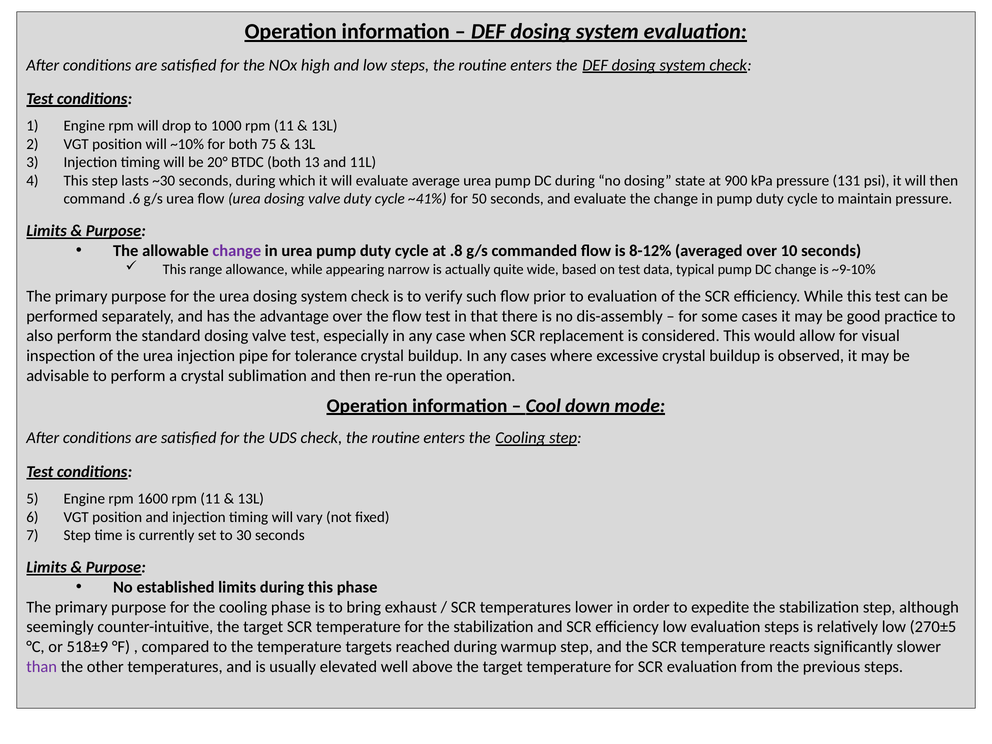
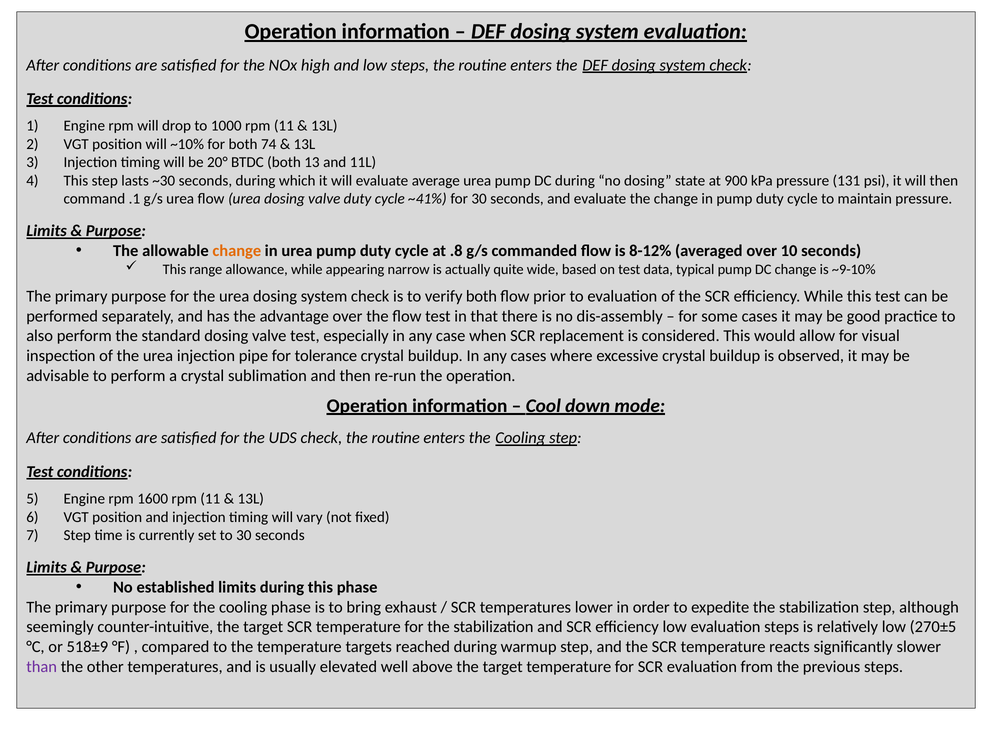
75: 75 -> 74 (269, 144)
.6: .6 -> .1 (134, 199)
for 50: 50 -> 30 (479, 199)
change colour: purple -> orange (237, 251)
verify such: such -> both (481, 296)
